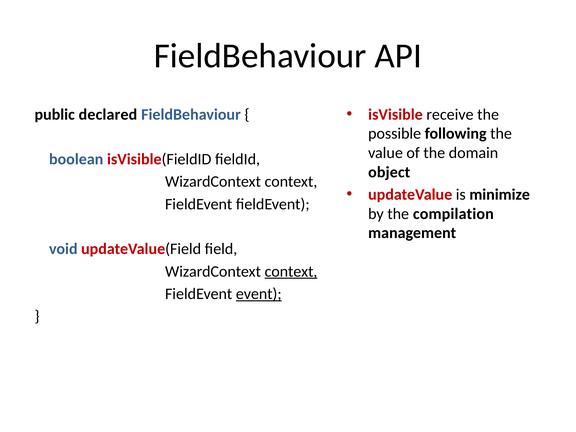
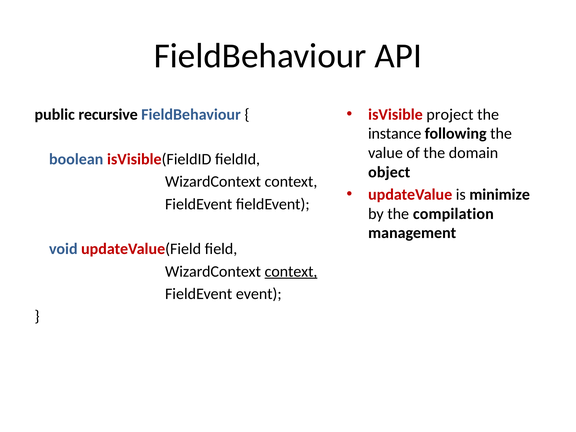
receive: receive -> project (450, 114)
declared: declared -> recursive (108, 114)
possible: possible -> instance (395, 134)
event underline: present -> none (259, 294)
